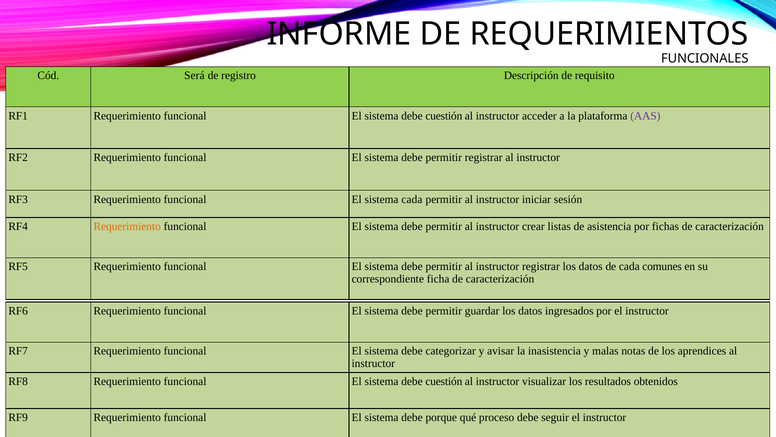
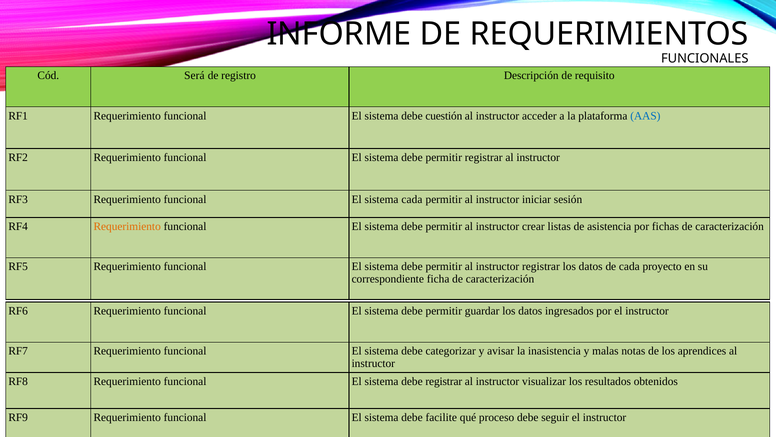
AAS colour: purple -> blue (645, 116)
comunes: comunes -> proyecto (662, 266)
cuestión: cuestión -> registrar (444, 381)
porque: porque -> facilite (441, 417)
